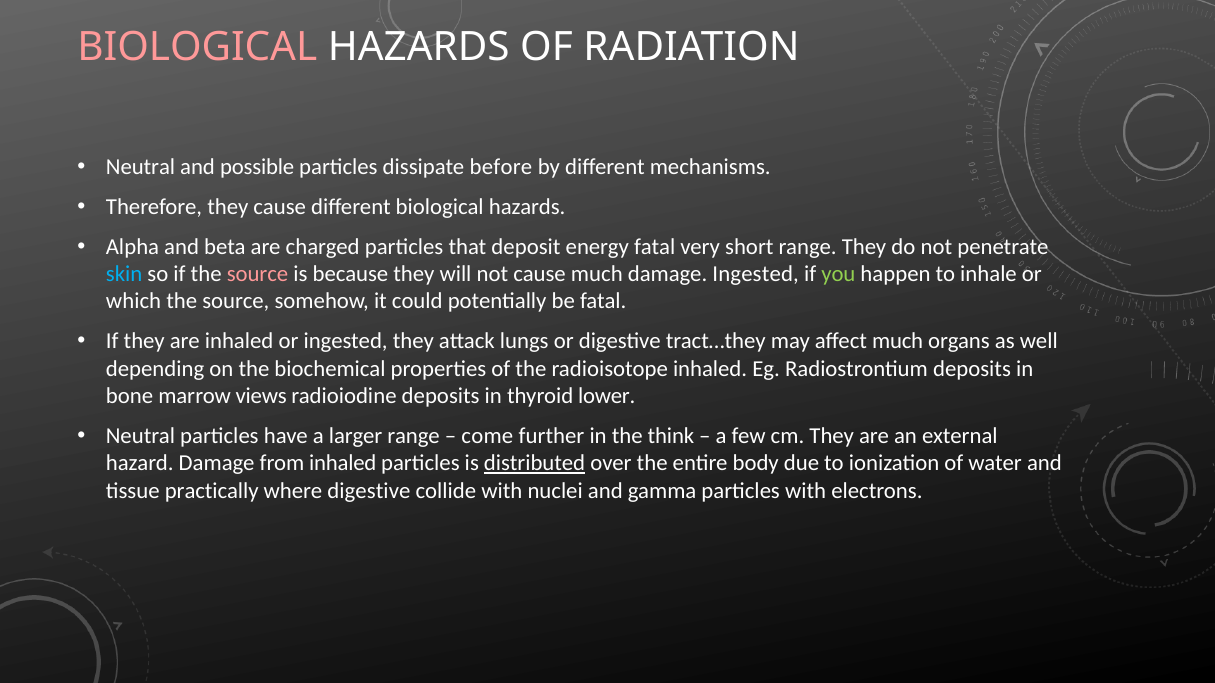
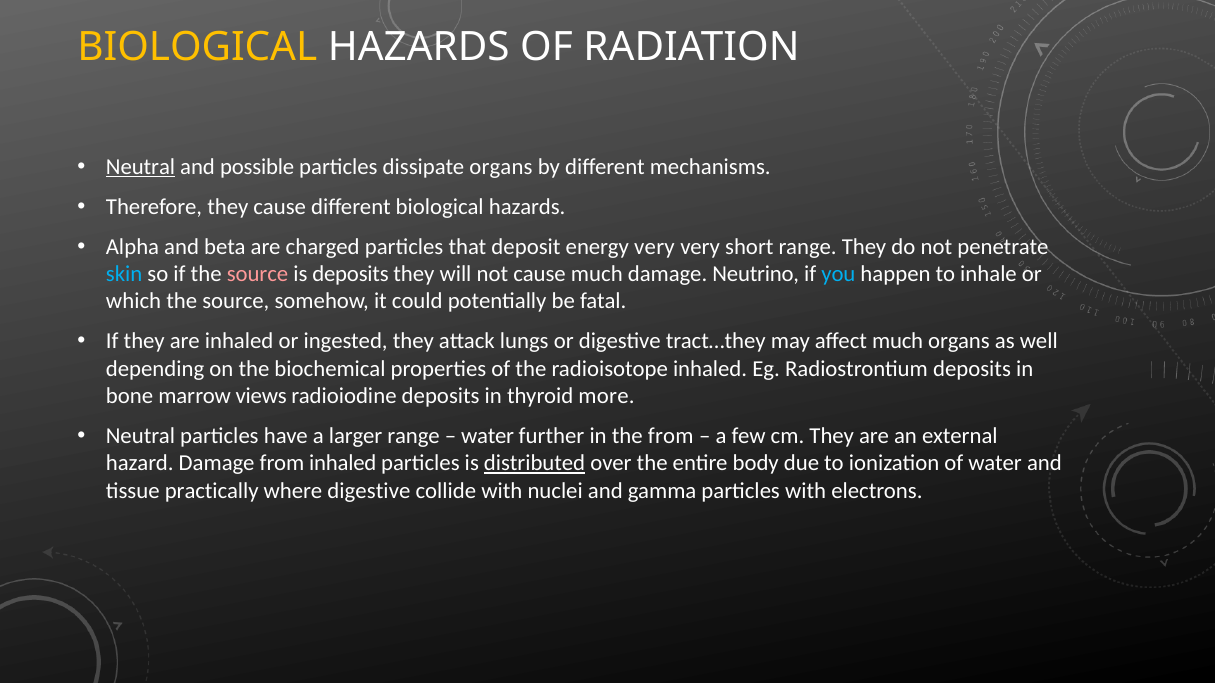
BIOLOGICAL colour: pink -> yellow (197, 47)
Neutral underline: none -> present (141, 167)
dissipate before: before -> organs (501, 167)
energy fatal: fatal -> very (654, 247)
is because: because -> deposits (351, 274)
damage Ingested: Ingested -> Neutrino (756, 274)
you colour: light green -> light blue (838, 274)
lower: lower -> more (607, 396)
come: come -> water (488, 436)
the think: think -> from (671, 436)
